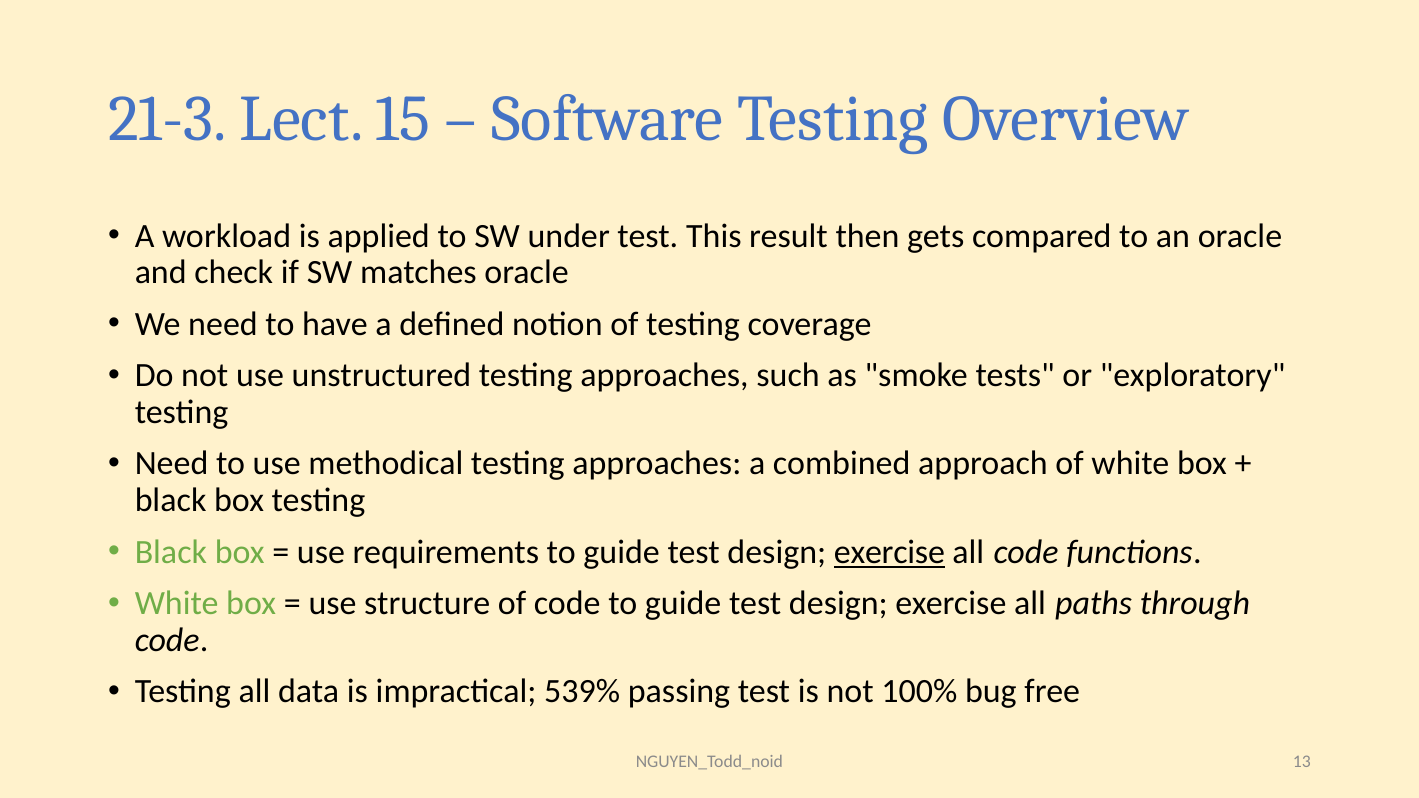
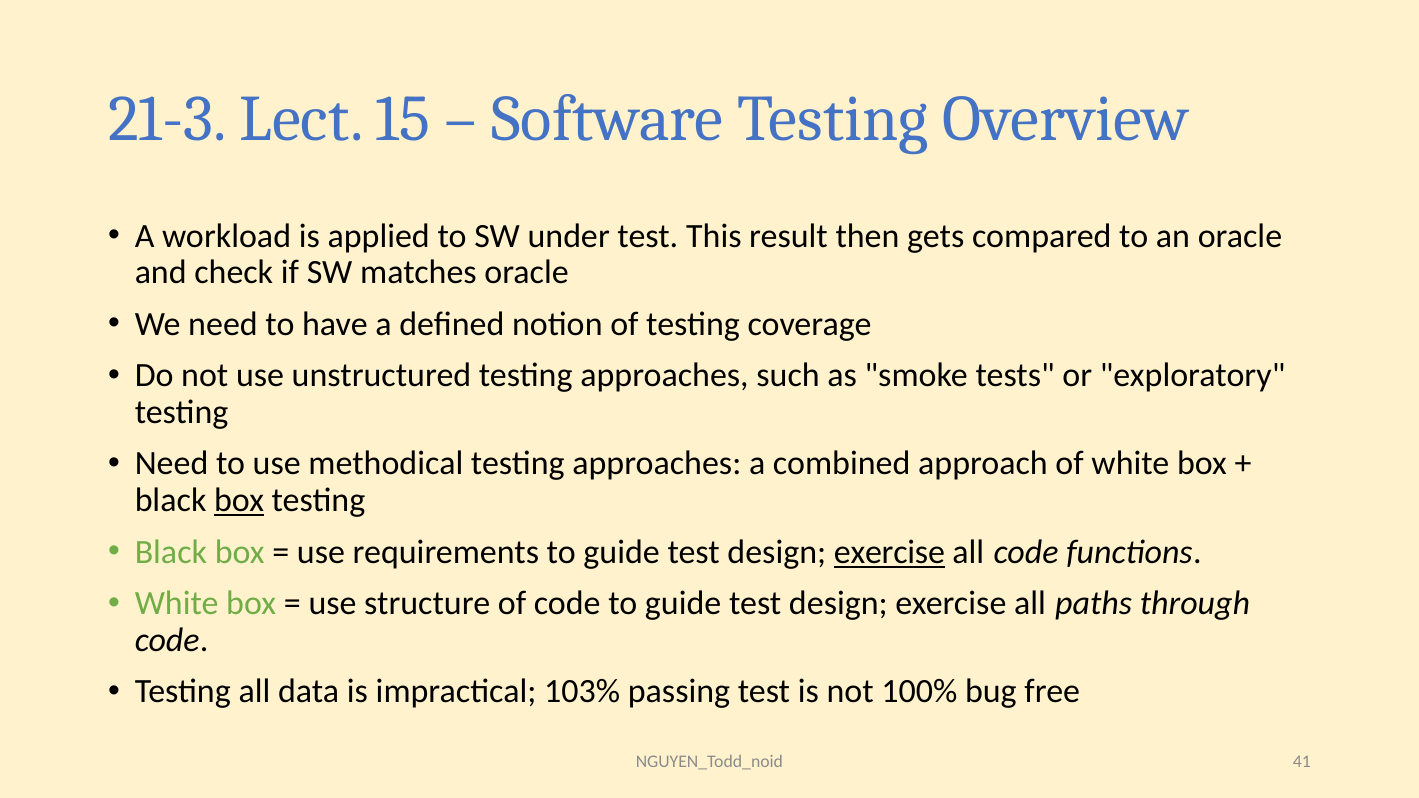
box underline: none -> present (239, 501)
539%: 539% -> 103% (582, 692)
13: 13 -> 41 (1302, 762)
